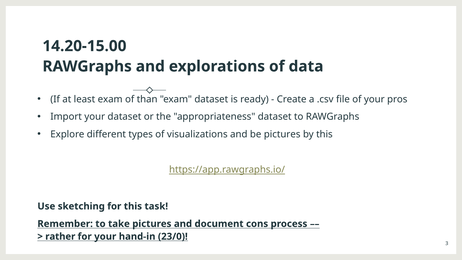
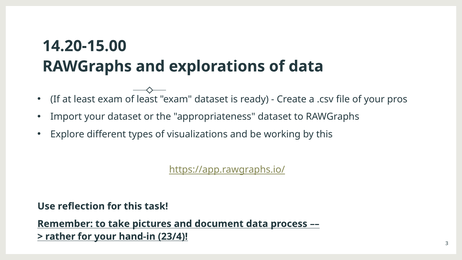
of than: than -> least (147, 99)
be pictures: pictures -> working (282, 134)
sketching: sketching -> reflection (81, 206)
document cons: cons -> data (257, 224)
23/0: 23/0 -> 23/4 (173, 236)
